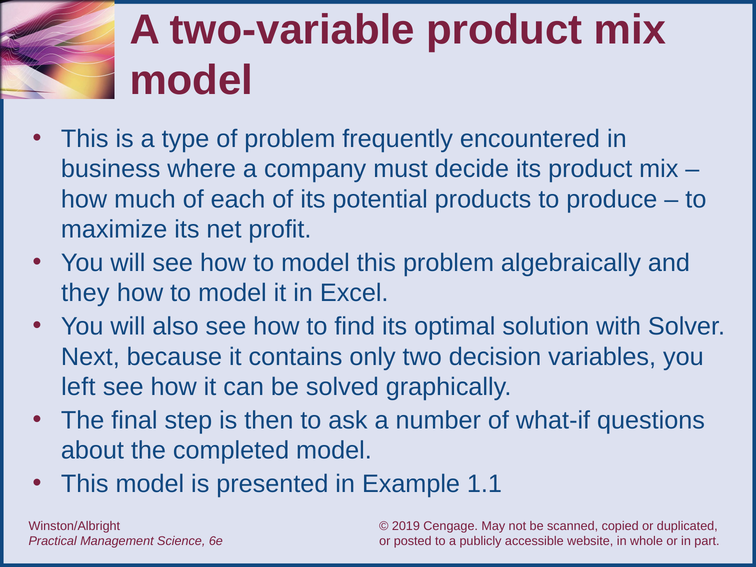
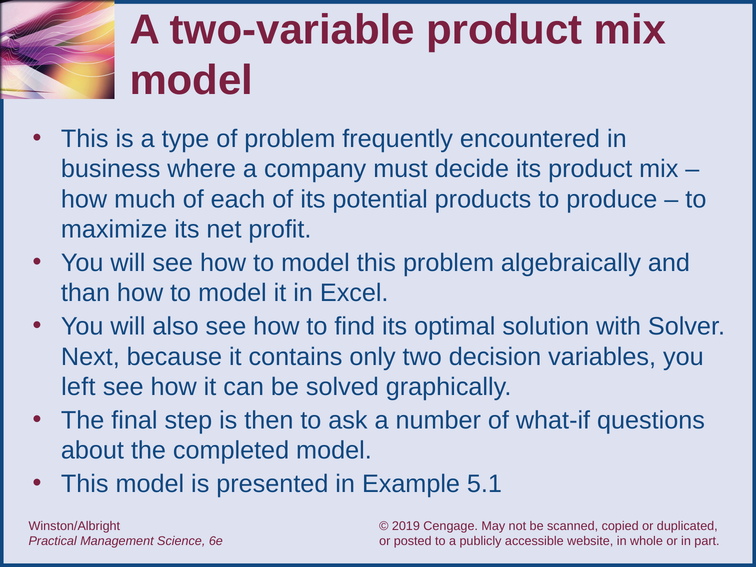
they: they -> than (86, 293)
1.1: 1.1 -> 5.1 (484, 484)
